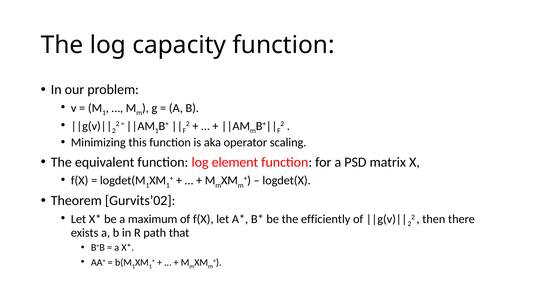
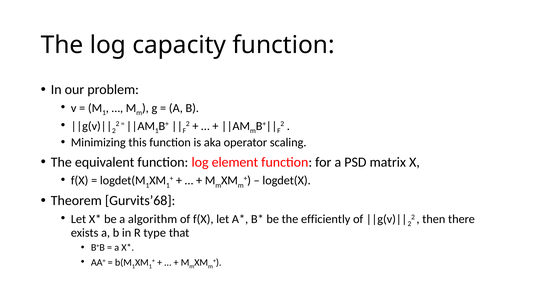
Gurvits’02: Gurvits’02 -> Gurvits’68 (140, 201)
maximum: maximum -> algorithm (153, 219)
path: path -> type (155, 233)
